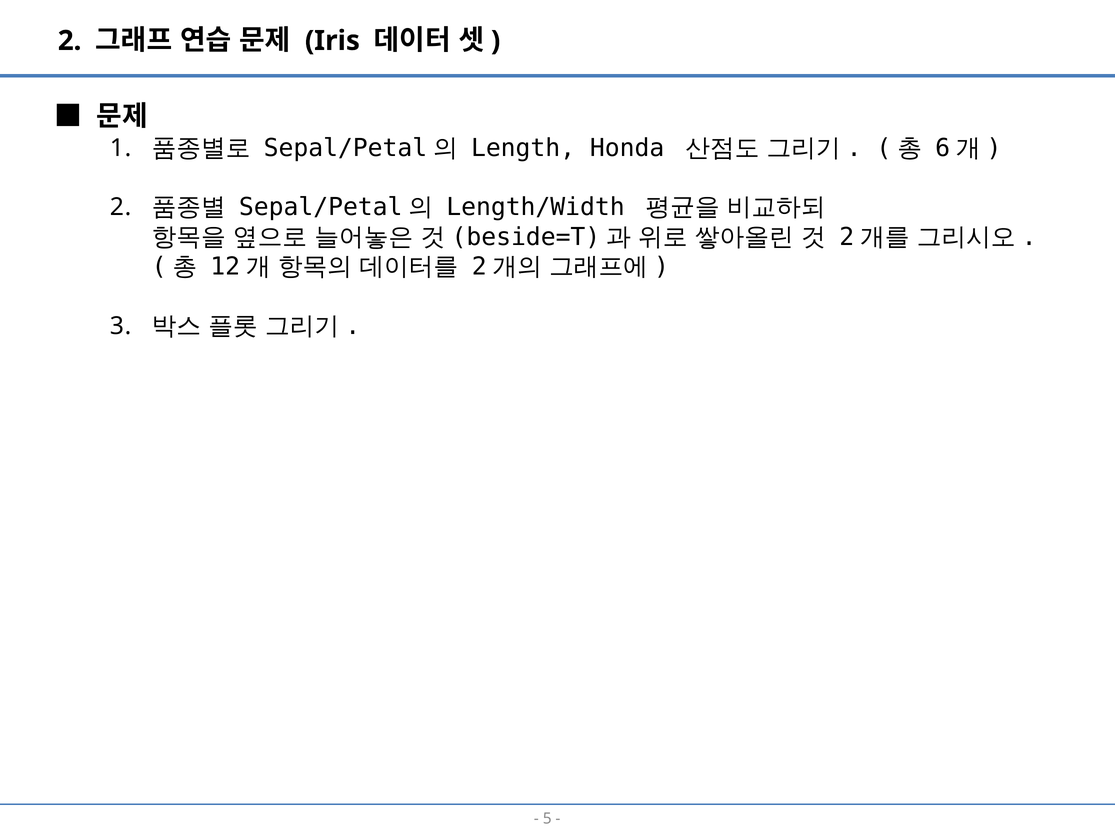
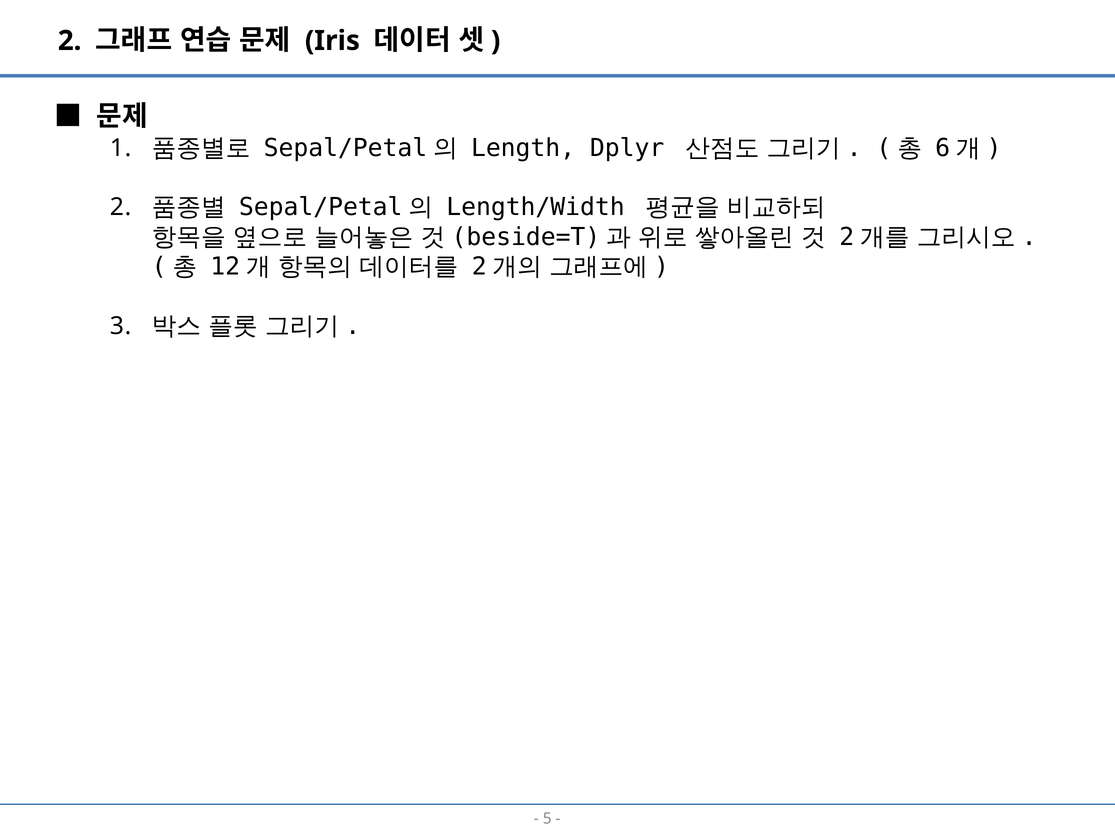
Honda: Honda -> Dplyr (627, 148)
